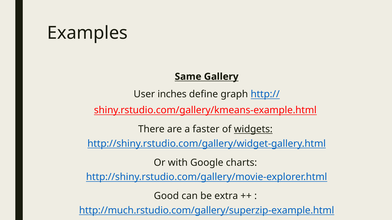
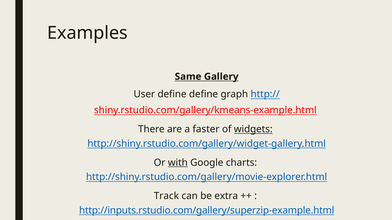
User inches: inches -> define (172, 94)
with underline: none -> present (178, 163)
Good: Good -> Track (166, 196)
http://much.rstudio.com/gallery/superzip-example.html: http://much.rstudio.com/gallery/superzip-example.html -> http://inputs.rstudio.com/gallery/superzip-example.html (207, 211)
